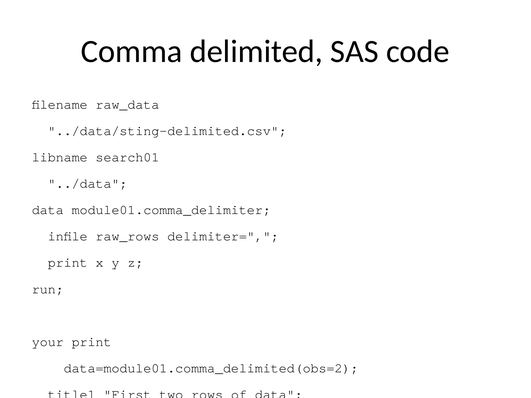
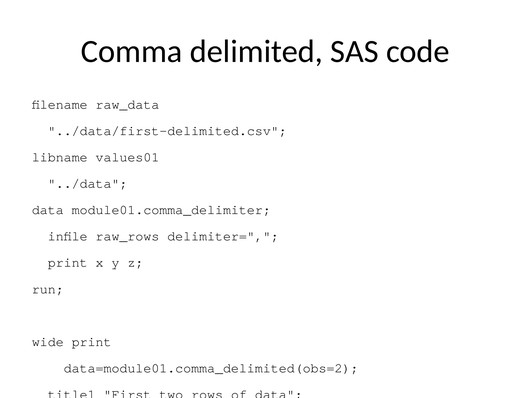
../data/sting-delimited.csv: ../data/sting-delimited.csv -> ../data/first-delimited.csv (167, 131)
search01: search01 -> values01 (127, 157)
your: your -> wide (48, 342)
